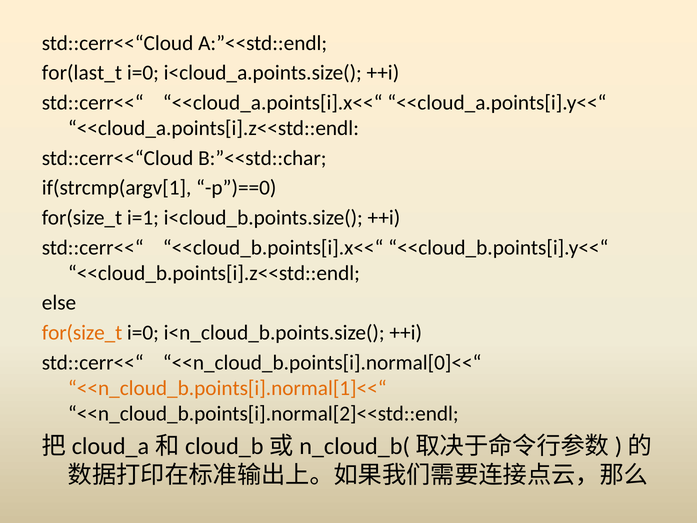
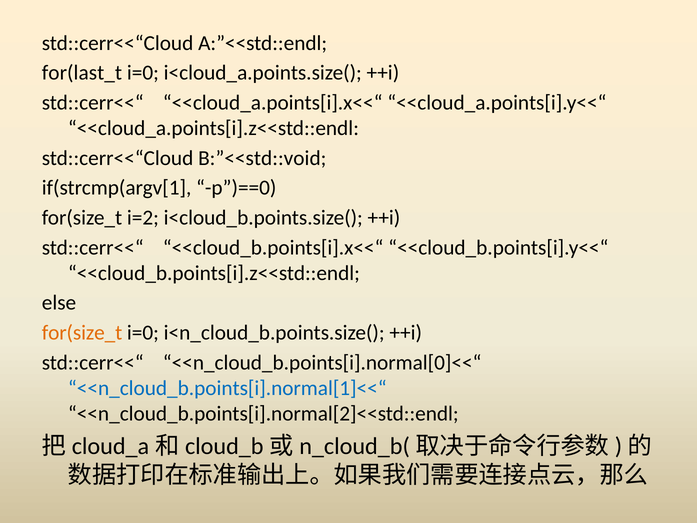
B:”<<std::char: B:”<<std::char -> B:”<<std::void (262, 158)
i=1: i=1 -> i=2 (143, 218)
<<n_cloud_b.points[i].normal[1]<<“ colour: orange -> blue (227, 388)
